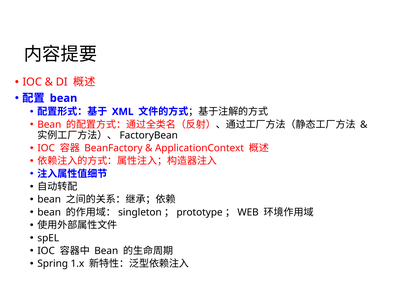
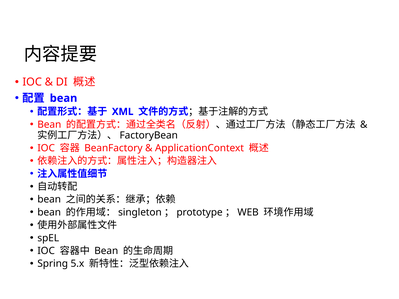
1.x: 1.x -> 5.x (77, 264)
